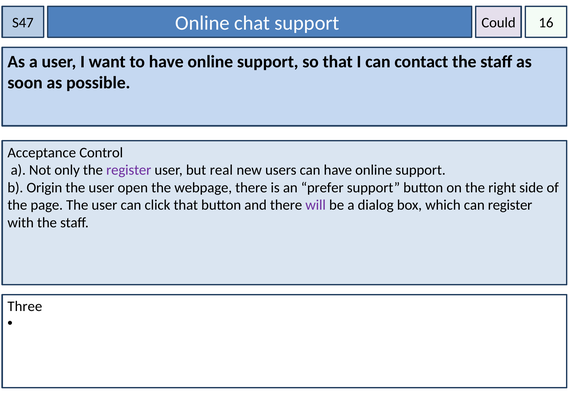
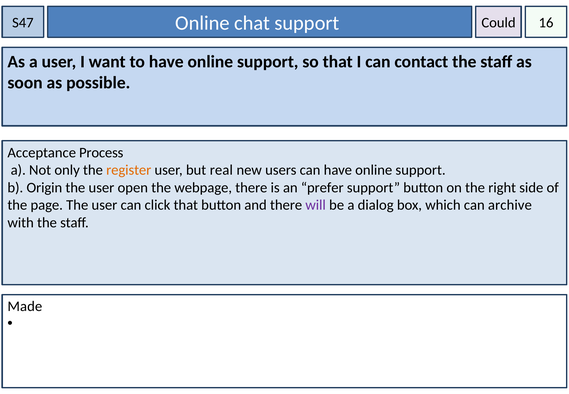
Control: Control -> Process (101, 153)
register colour: purple -> orange (129, 170)
can register: register -> archive (510, 205)
Three: Three -> Made (25, 306)
